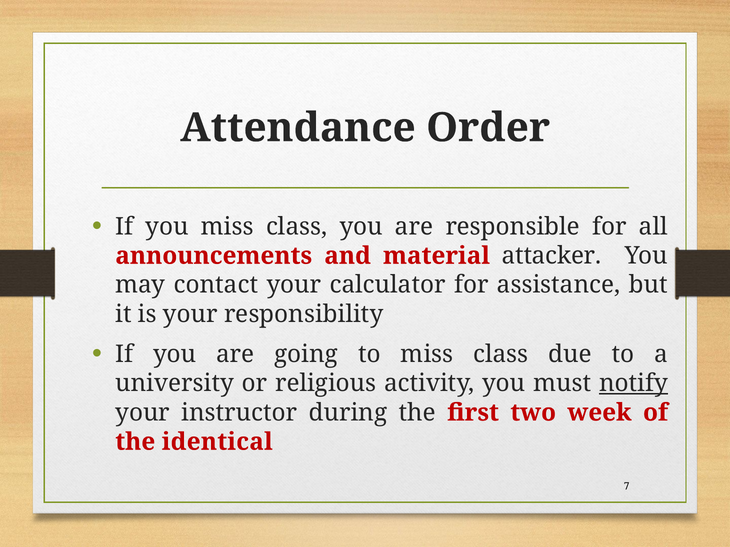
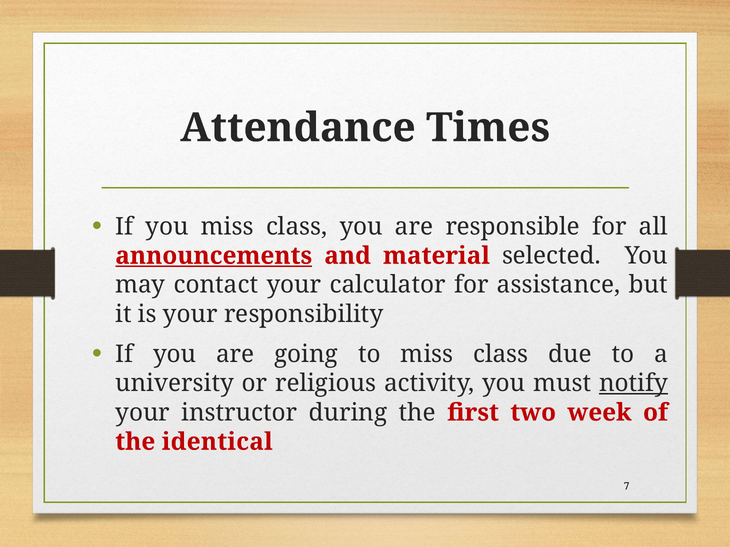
Order: Order -> Times (488, 128)
announcements underline: none -> present (214, 256)
attacker: attacker -> selected (551, 256)
